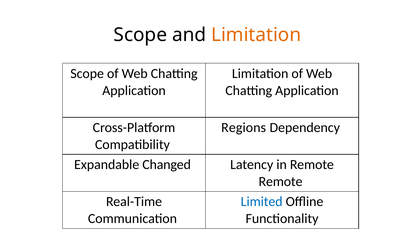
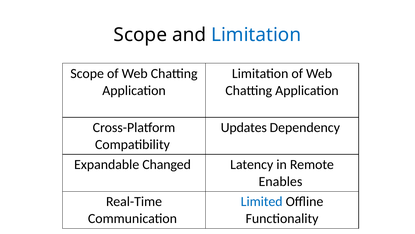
Limitation colour: orange -> blue (256, 35)
Regions: Regions -> Updates (244, 127)
Remote: Remote -> Enables (280, 181)
